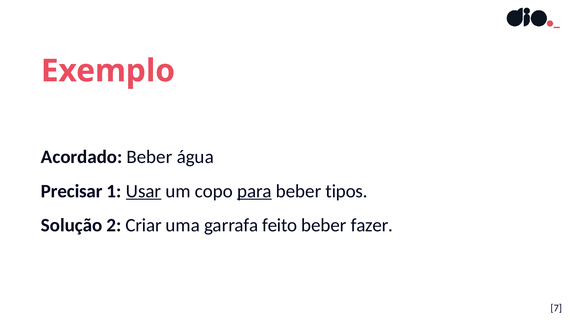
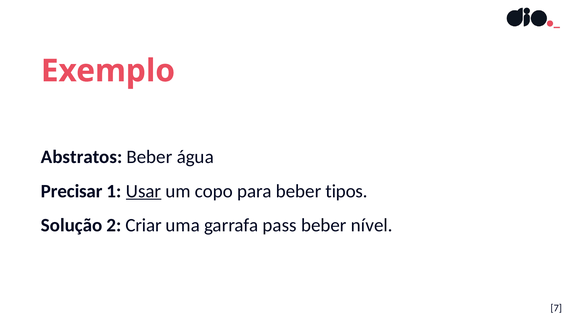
Acordado: Acordado -> Abstratos (82, 157)
para underline: present -> none (254, 191)
feito: feito -> pass (280, 226)
fazer: fazer -> nível (372, 226)
